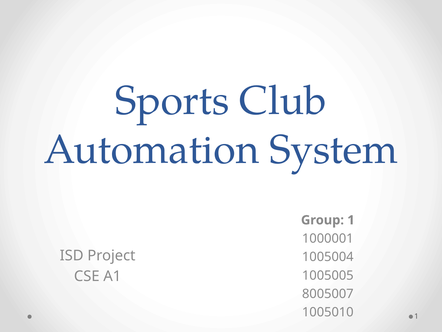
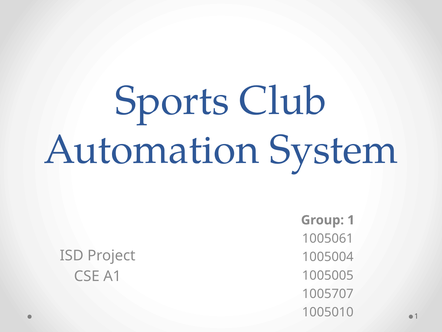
1000001: 1000001 -> 1005061 (328, 238)
8005007: 8005007 -> 1005707 (328, 293)
